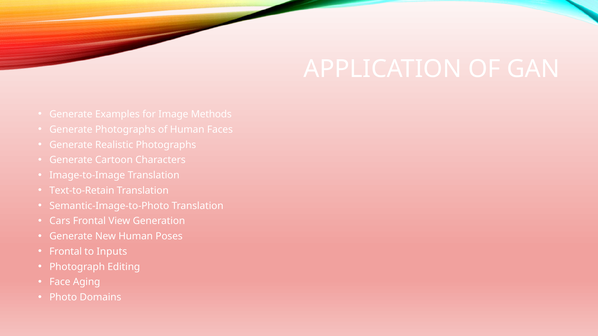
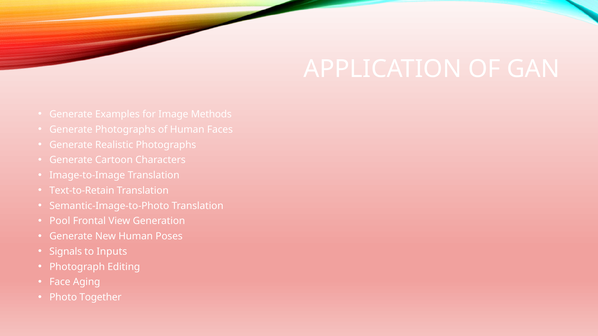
Cars: Cars -> Pool (60, 221)
Frontal: Frontal -> Signals (66, 252)
Domains: Domains -> Together (101, 298)
